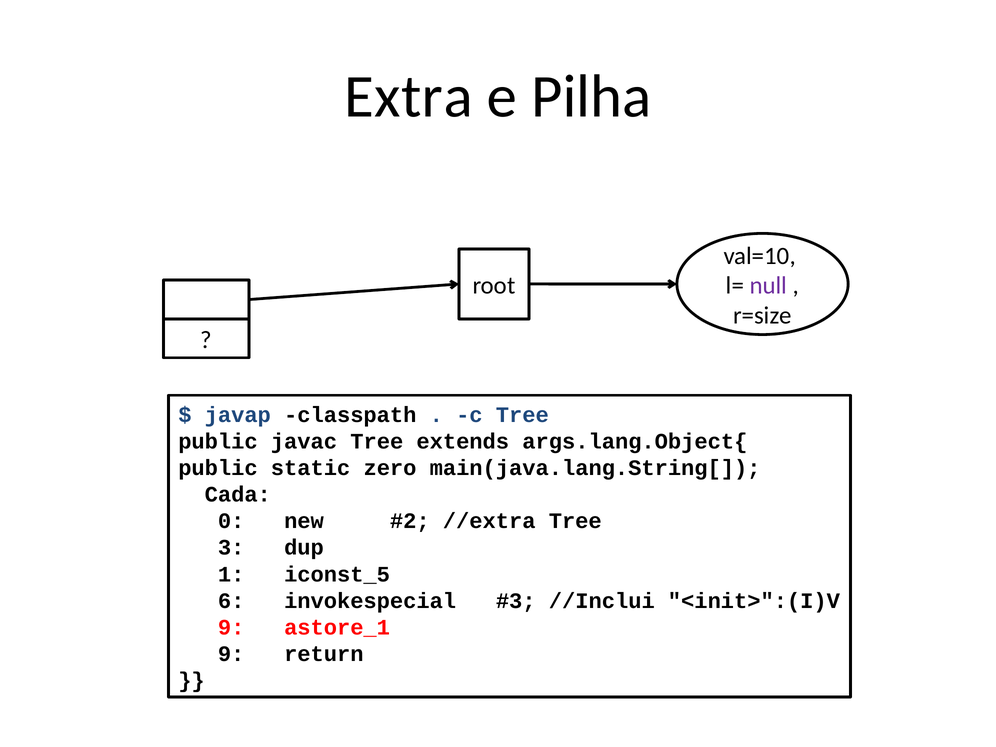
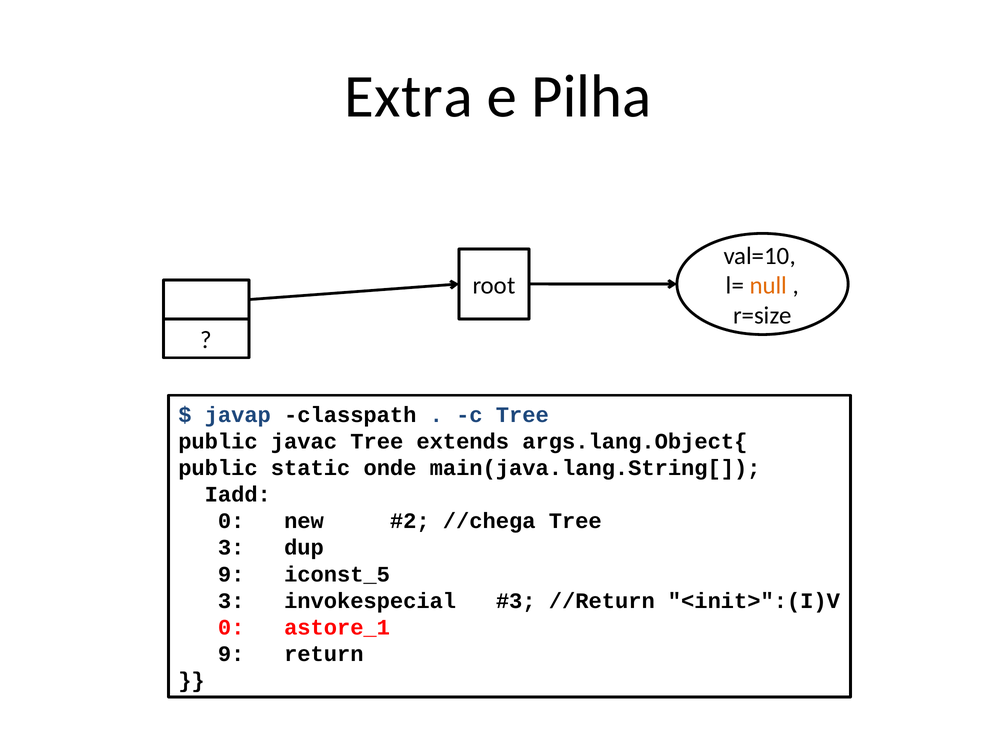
null colour: purple -> orange (768, 286)
zero: zero -> onde (390, 468)
Cada: Cada -> Iadd (238, 495)
//extra: //extra -> //chega (489, 521)
1: 1 -> 9 (231, 574)
6: 6 -> 3 (231, 601)
//Inclui: //Inclui -> //Return (602, 601)
9: 9 -> 0 (231, 627)
